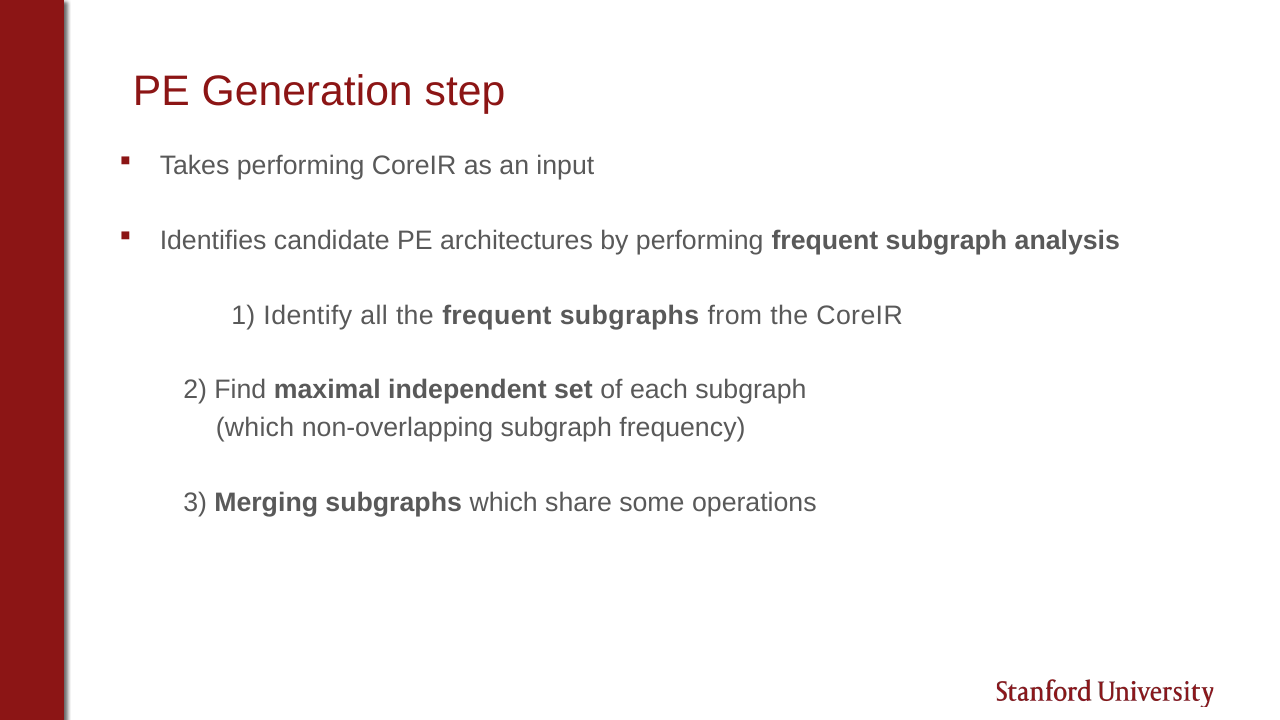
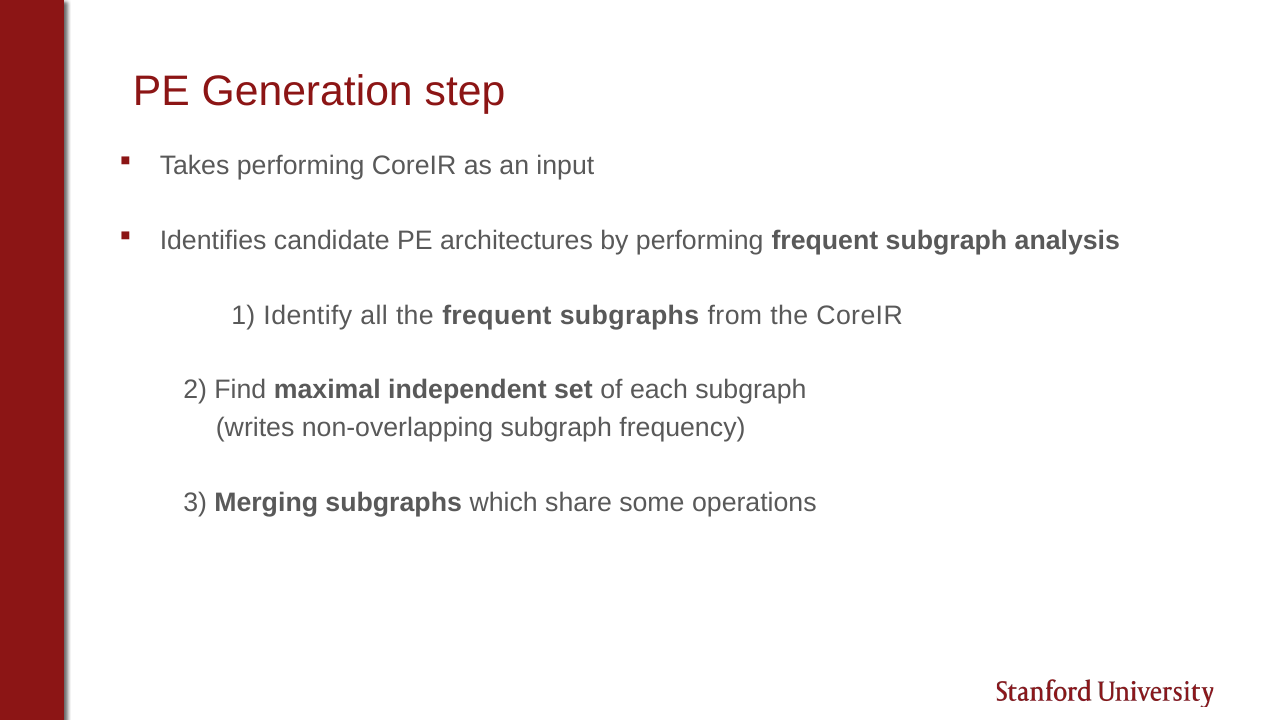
which: which -> writes (255, 427)
